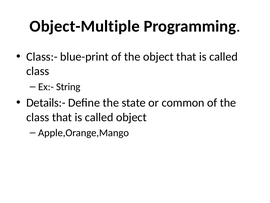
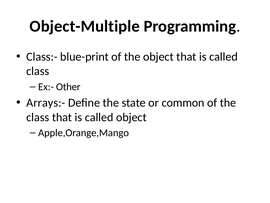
String: String -> Other (68, 87)
Details:-: Details:- -> Arrays:- (46, 103)
